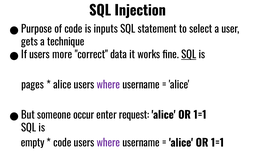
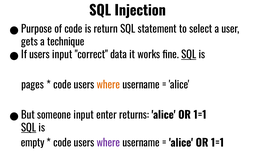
inputs: inputs -> return (106, 29)
users more: more -> input (62, 55)
alice: alice -> code (62, 85)
where colour: purple -> orange (108, 85)
someone occur: occur -> input (84, 115)
request: request -> returns (134, 115)
SQL underline: none -> present (29, 127)
